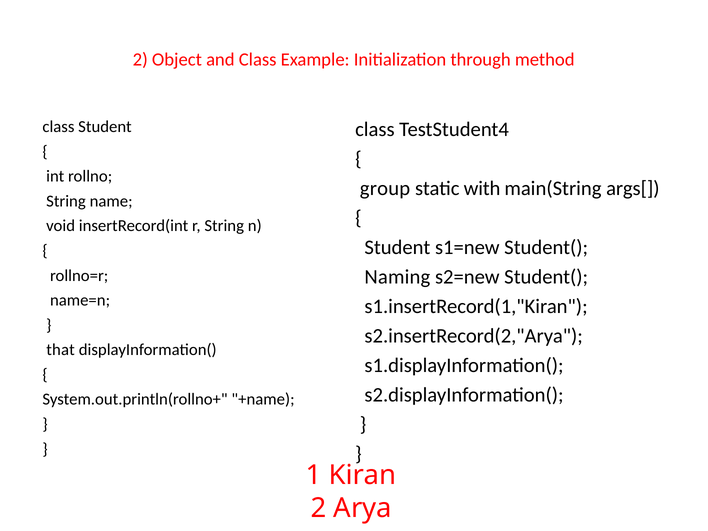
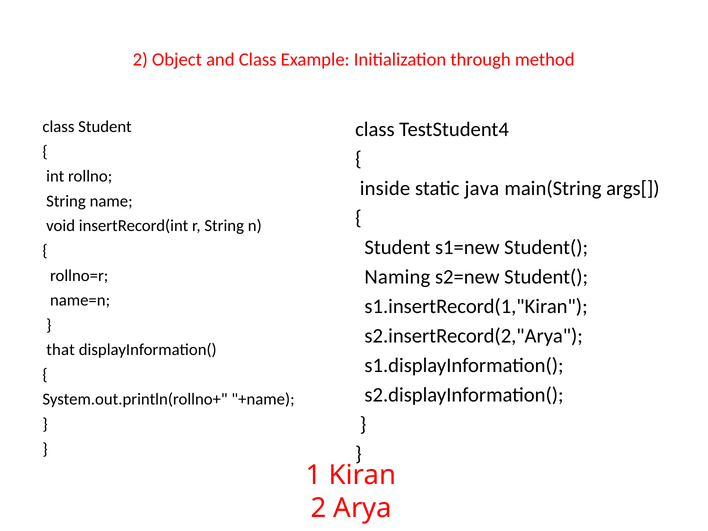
group: group -> inside (385, 188)
with: with -> java (482, 188)
